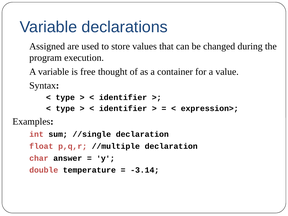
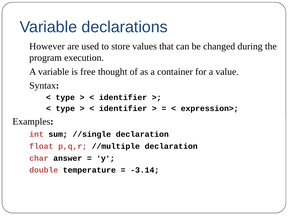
Assigned: Assigned -> However (47, 46)
